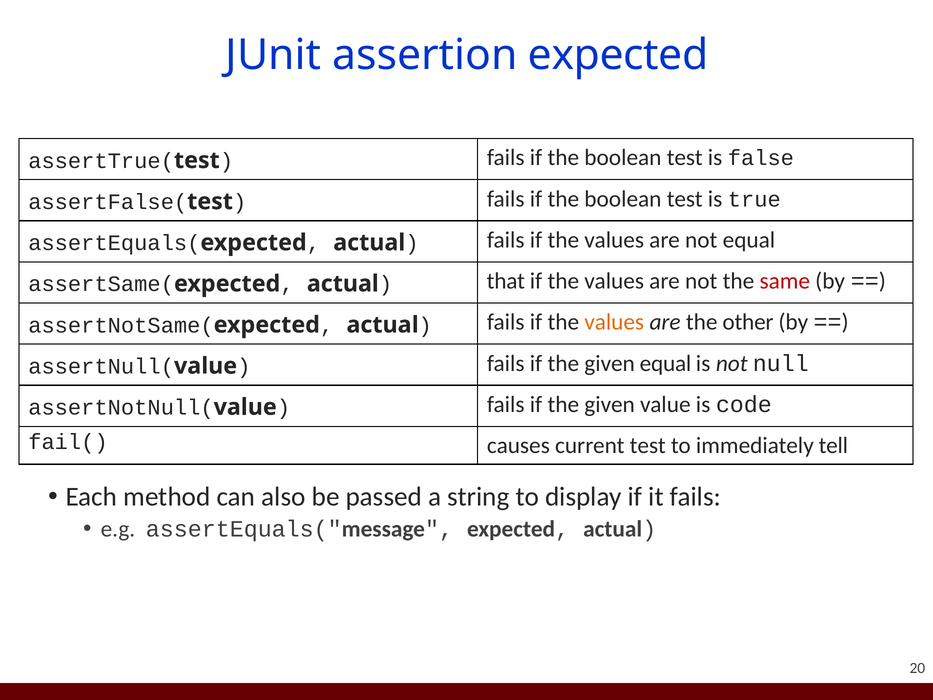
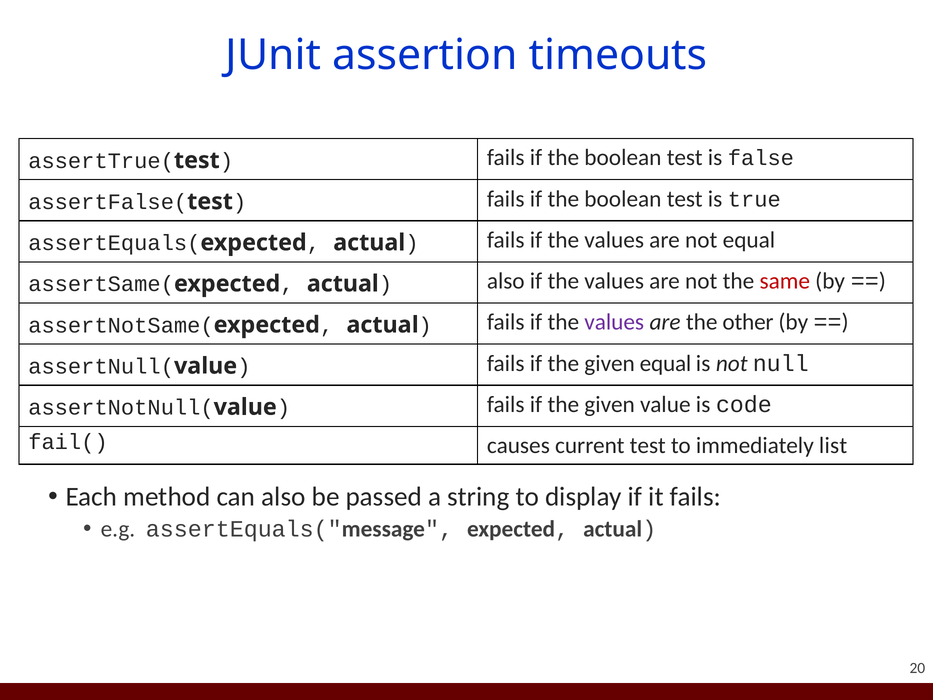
assertion expected: expected -> timeouts (618, 55)
that: that -> also (506, 281)
values colour: orange -> purple (614, 322)
tell: tell -> list (833, 445)
